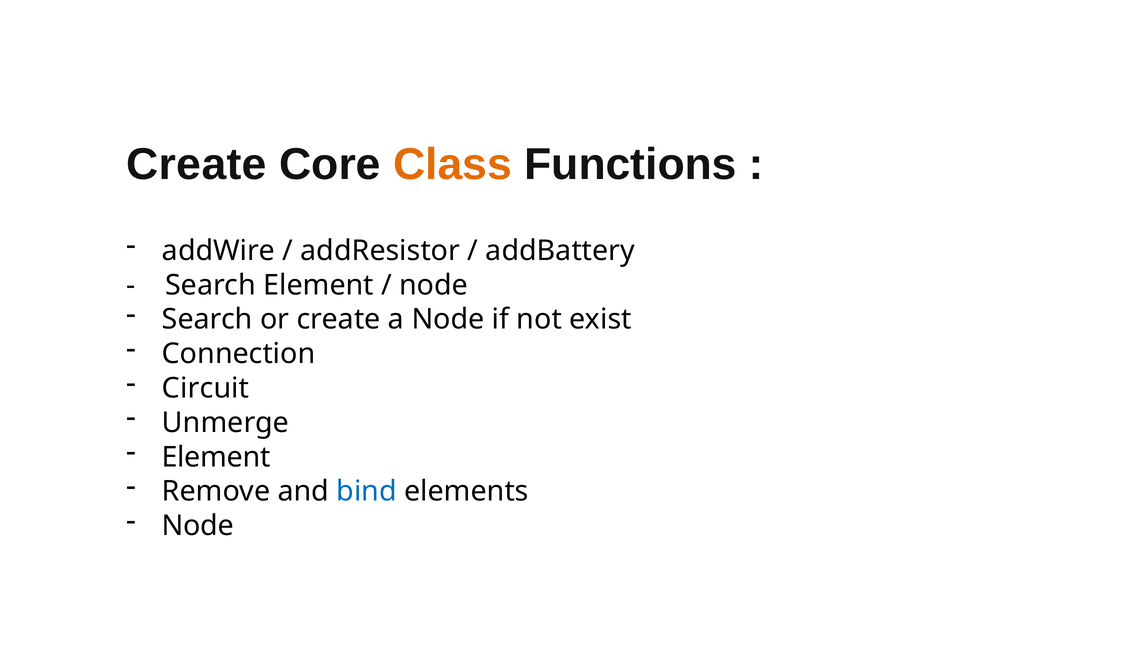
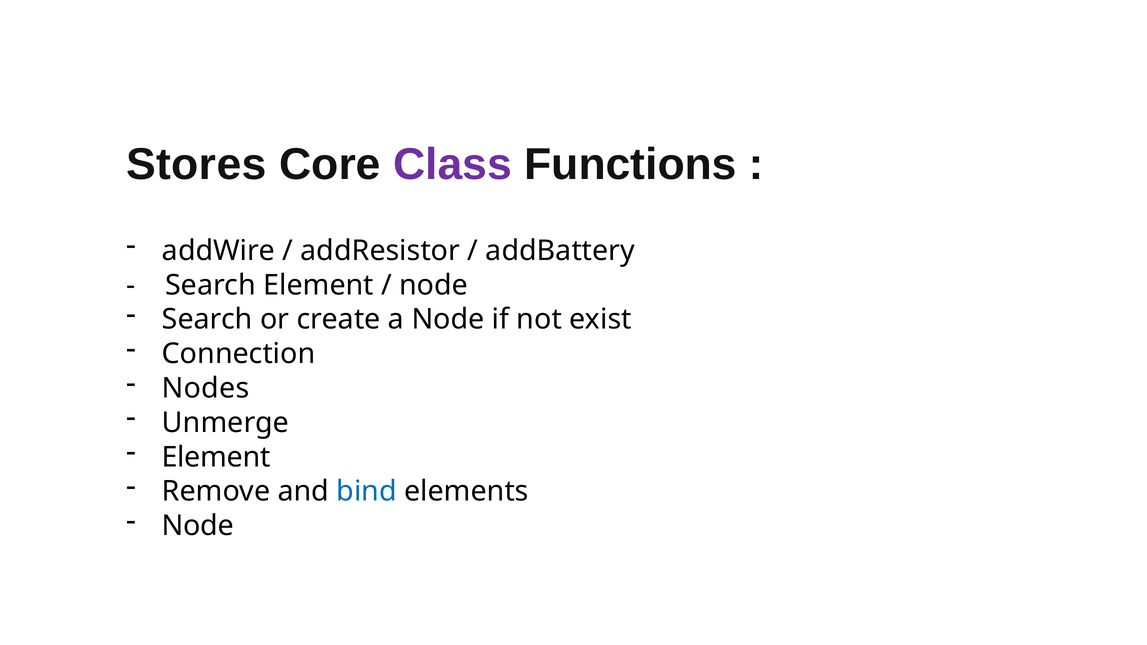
Create: Create -> Stores (196, 165)
Class colour: orange -> purple (452, 165)
Circuit: Circuit -> Nodes (206, 388)
